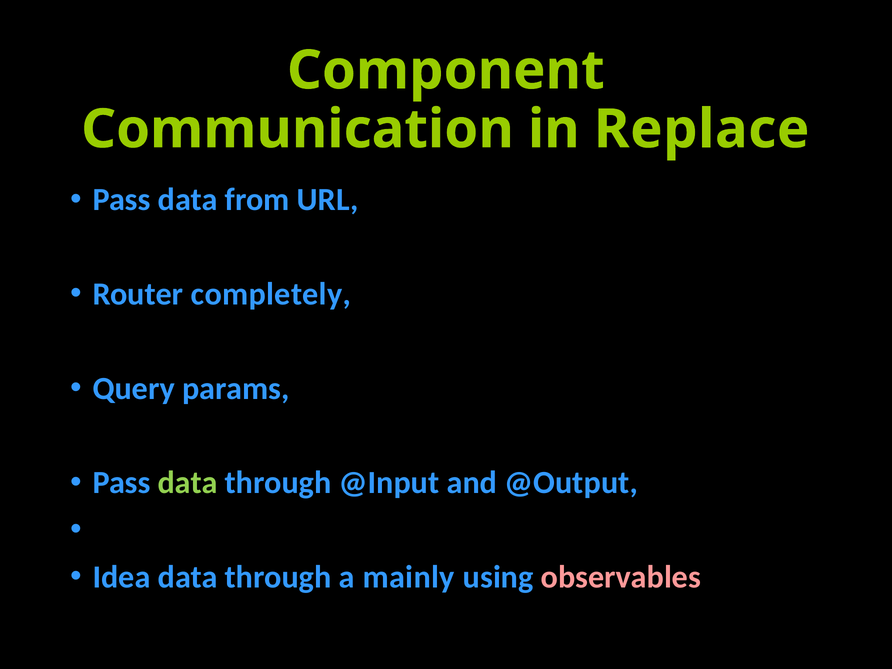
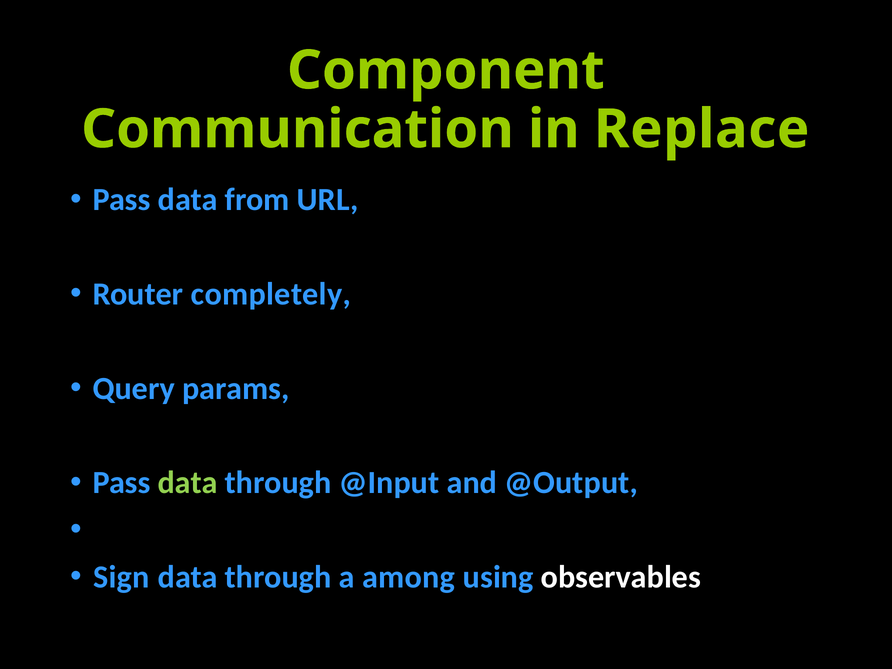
Idea: Idea -> Sign (121, 577)
mainly: mainly -> among (409, 577)
observables colour: pink -> white (621, 577)
